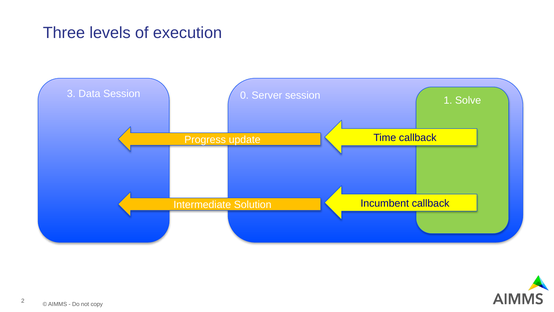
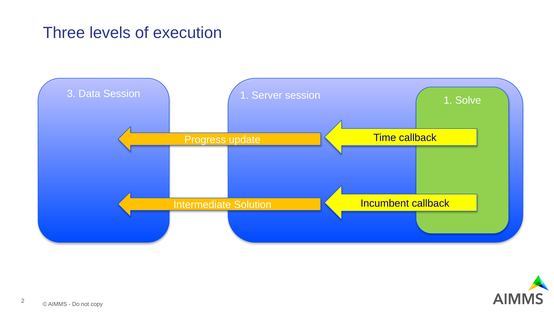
Data Session 0: 0 -> 1 (244, 95)
